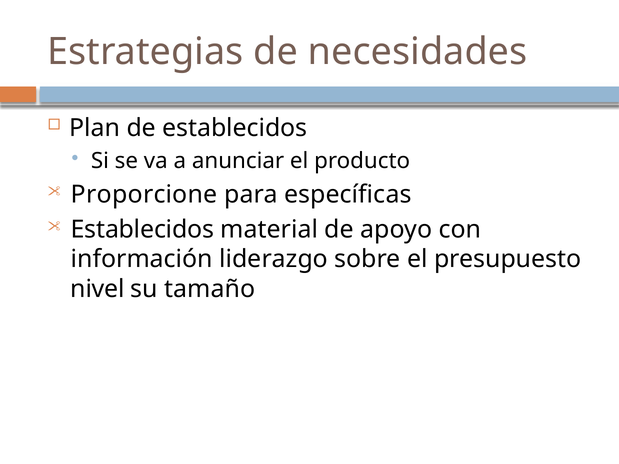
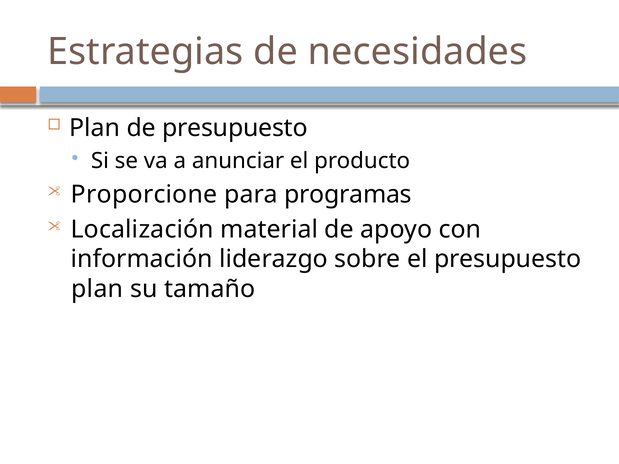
de establecidos: establecidos -> presupuesto (235, 128)
específicas: específicas -> programas (348, 195)
Establecidos: Establecidos -> Localización (142, 229)
nivel: nivel -> plan (97, 289)
